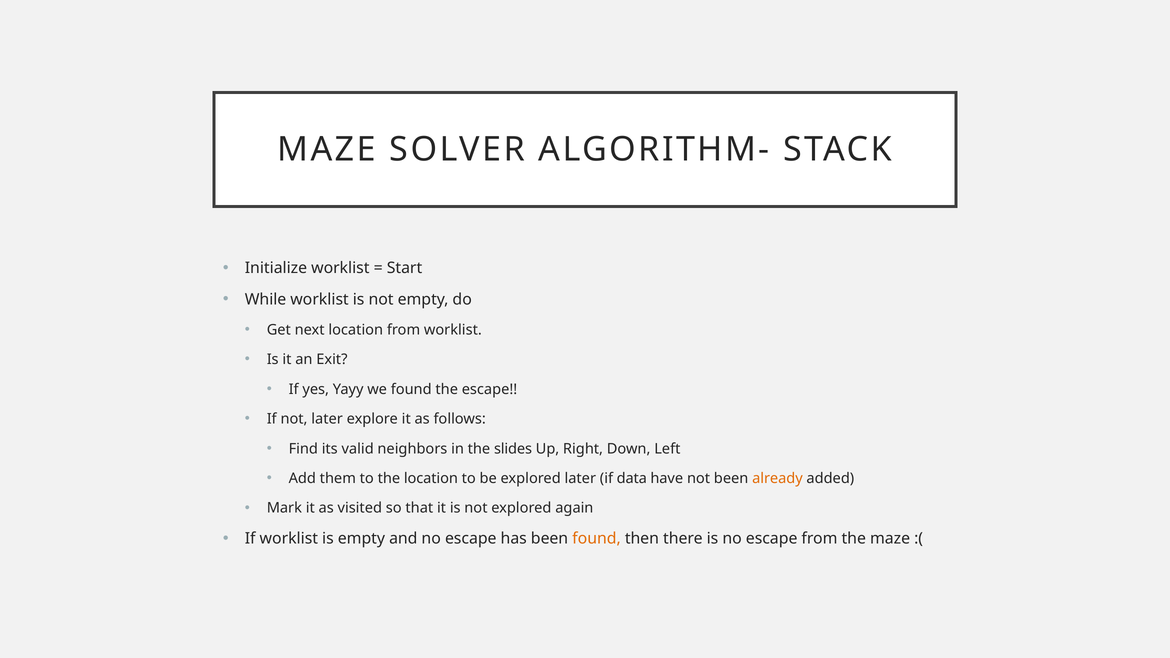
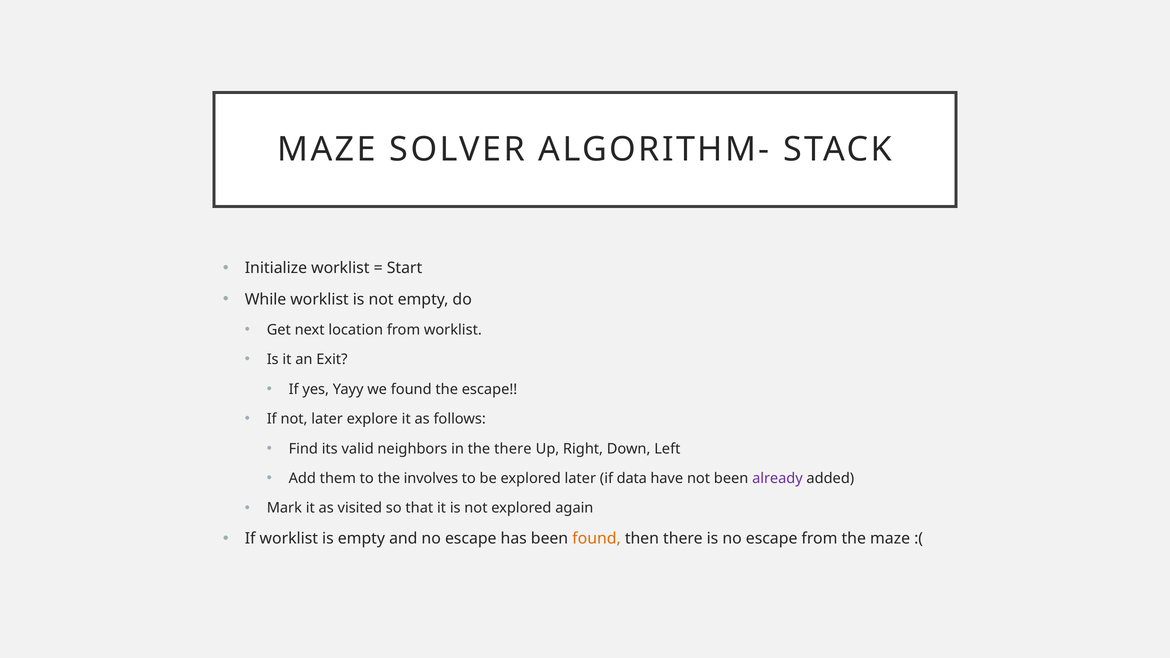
the slides: slides -> there (513, 449)
the location: location -> involves (431, 479)
already colour: orange -> purple (777, 479)
